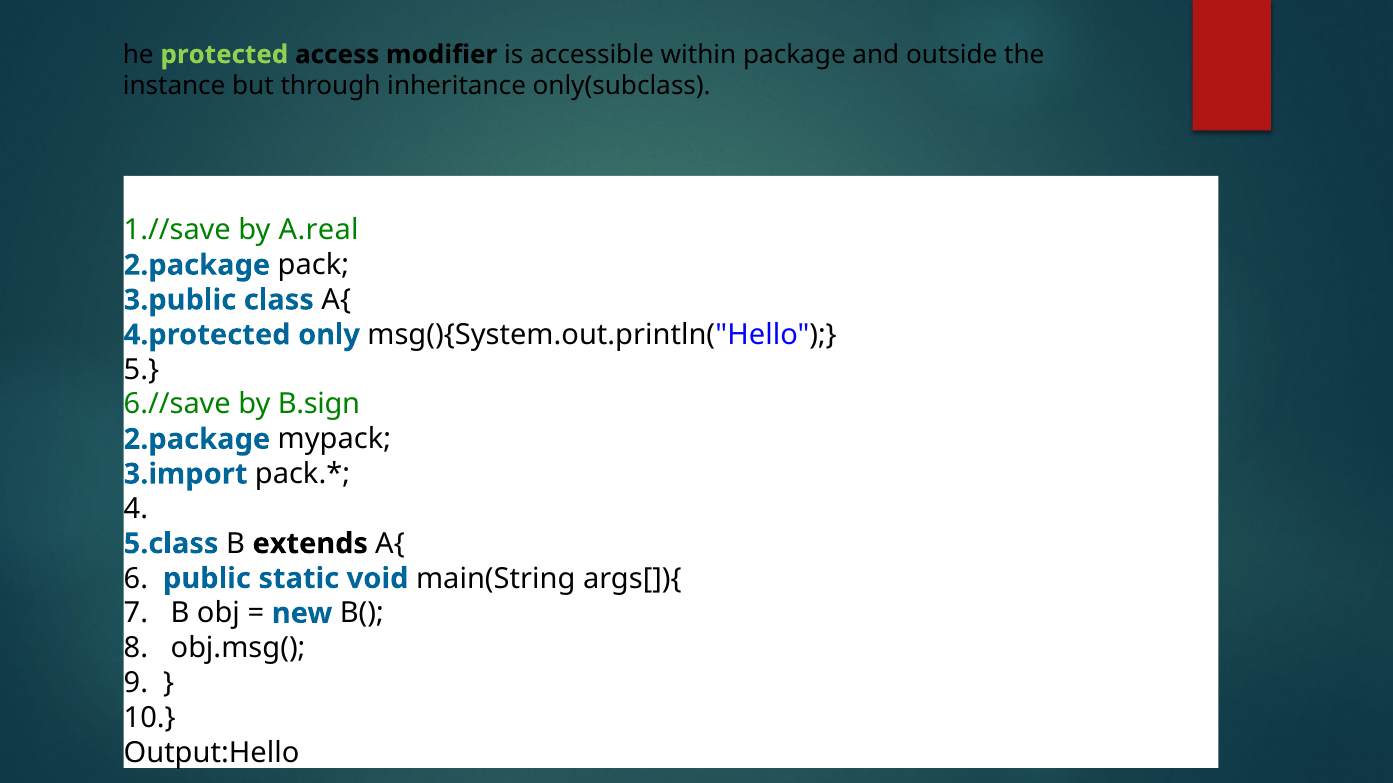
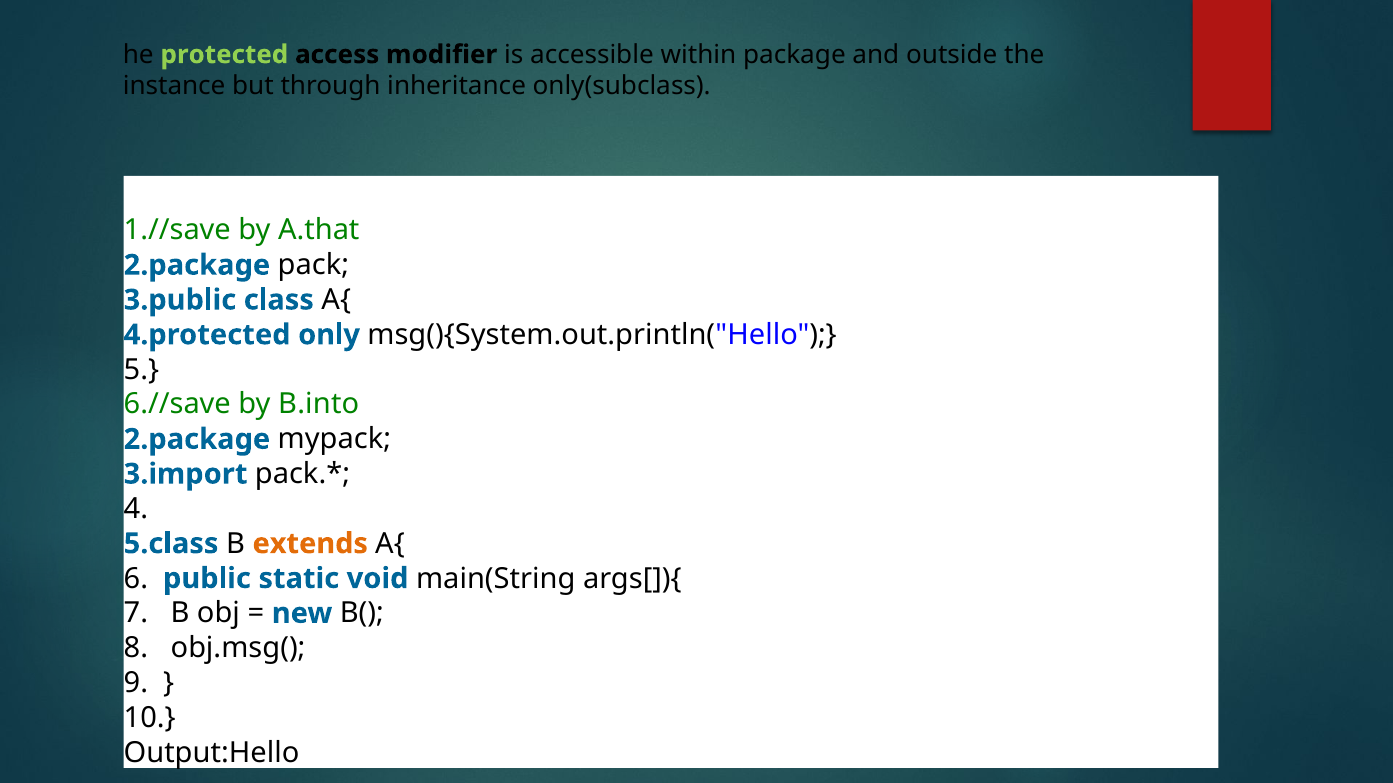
A.real: A.real -> A.that (319, 230)
B.sign: B.sign -> B.into (319, 405)
extends colour: black -> orange (310, 544)
